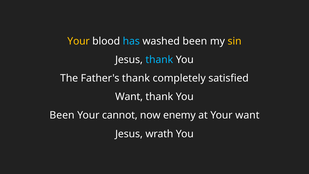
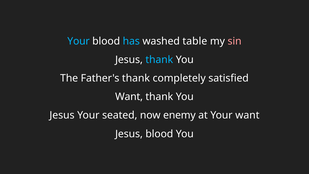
Your colour: yellow -> light blue (79, 41)
washed been: been -> table (195, 41)
sin colour: yellow -> pink (235, 41)
Been: Been -> Jesus (62, 115)
cannot: cannot -> seated (120, 115)
Jesus wrath: wrath -> blood (159, 134)
